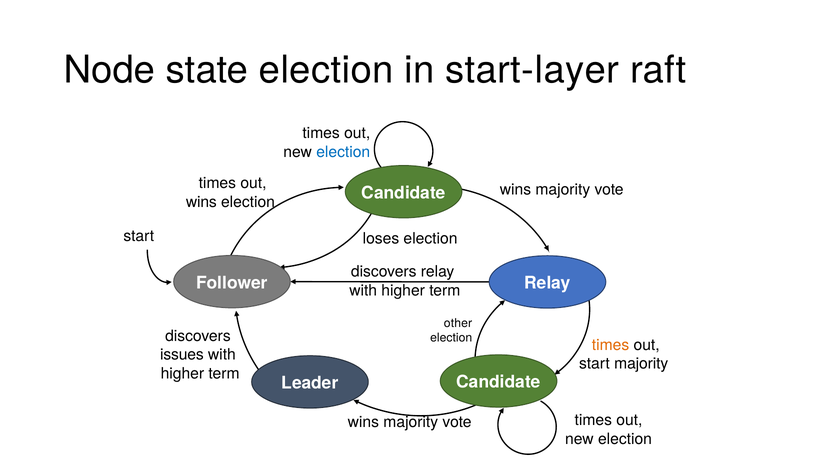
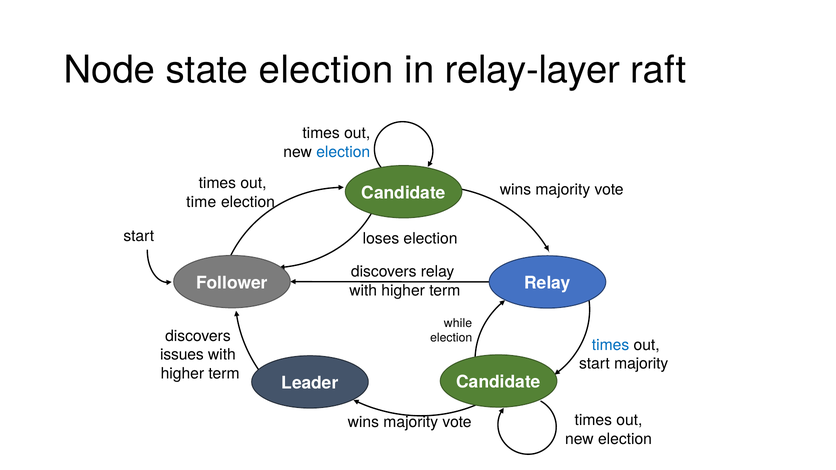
start-layer: start-layer -> relay-layer (533, 70)
wins: wins -> time (201, 202)
other: other -> while (458, 323)
times colour: orange -> blue (611, 345)
